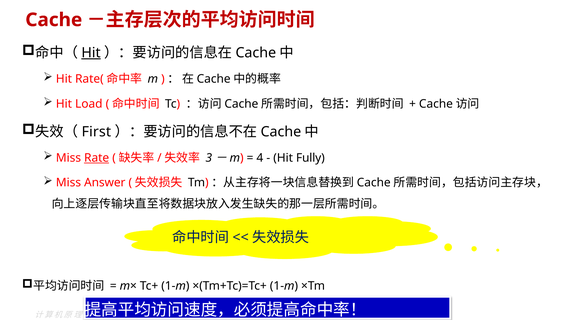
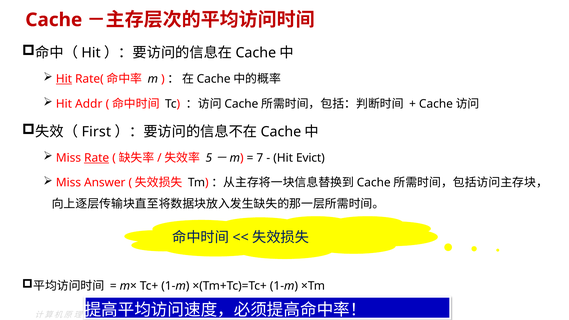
Hit underline: present -> none (91, 53)
Hit underline: none -> present (64, 79)
Load: Load -> Addr (89, 104)
3: 3 -> 5 (209, 158)
4: 4 -> 7 (260, 158)
Fully: Fully -> Evict (310, 158)
